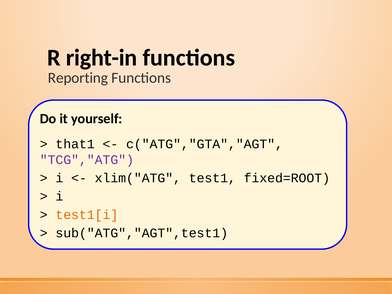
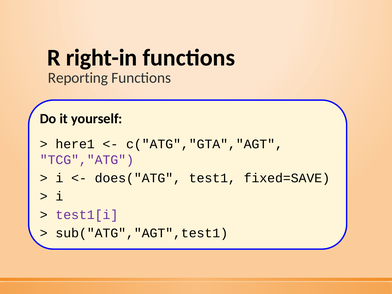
that1: that1 -> here1 (75, 144)
xlim("ATG: xlim("ATG -> does("ATG (138, 178)
fixed=ROOT: fixed=ROOT -> fixed=SAVE (287, 178)
test1[i colour: orange -> purple (87, 215)
